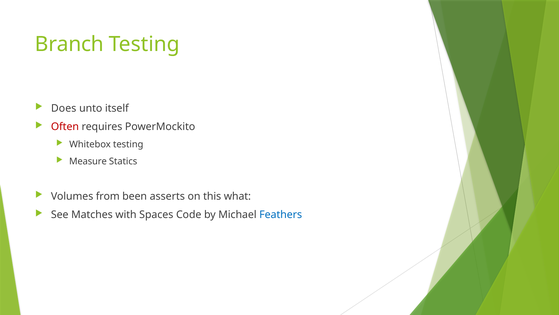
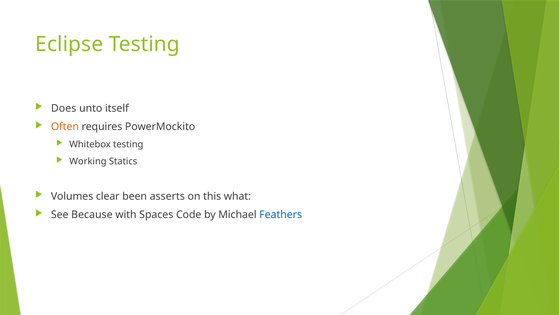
Branch: Branch -> Eclipse (69, 44)
Often colour: red -> orange (65, 127)
Measure: Measure -> Working (88, 161)
from: from -> clear (108, 196)
Matches: Matches -> Because (92, 214)
